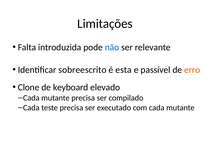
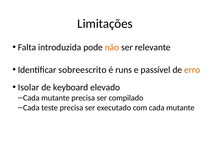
não colour: blue -> orange (112, 47)
esta: esta -> runs (124, 70)
Clone: Clone -> Isolar (29, 87)
